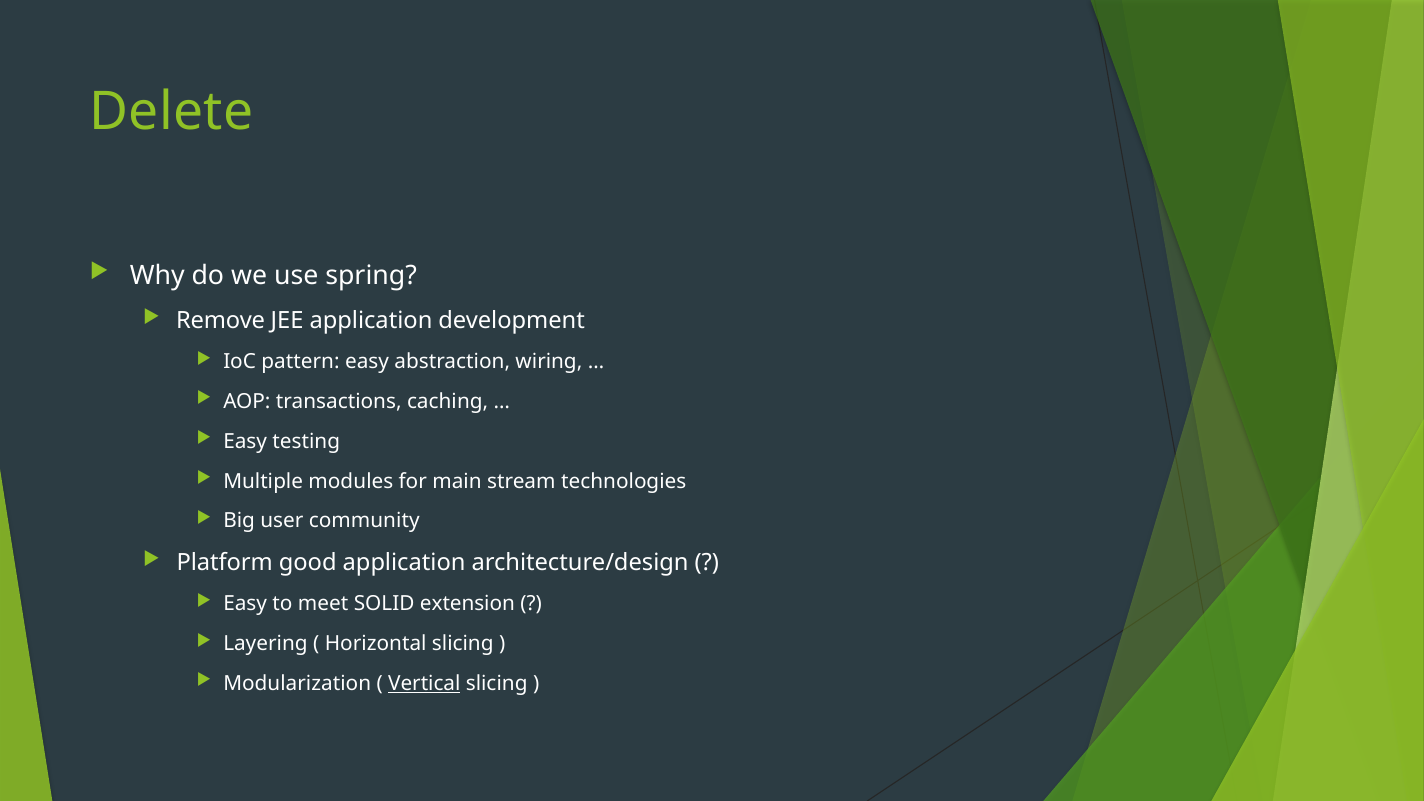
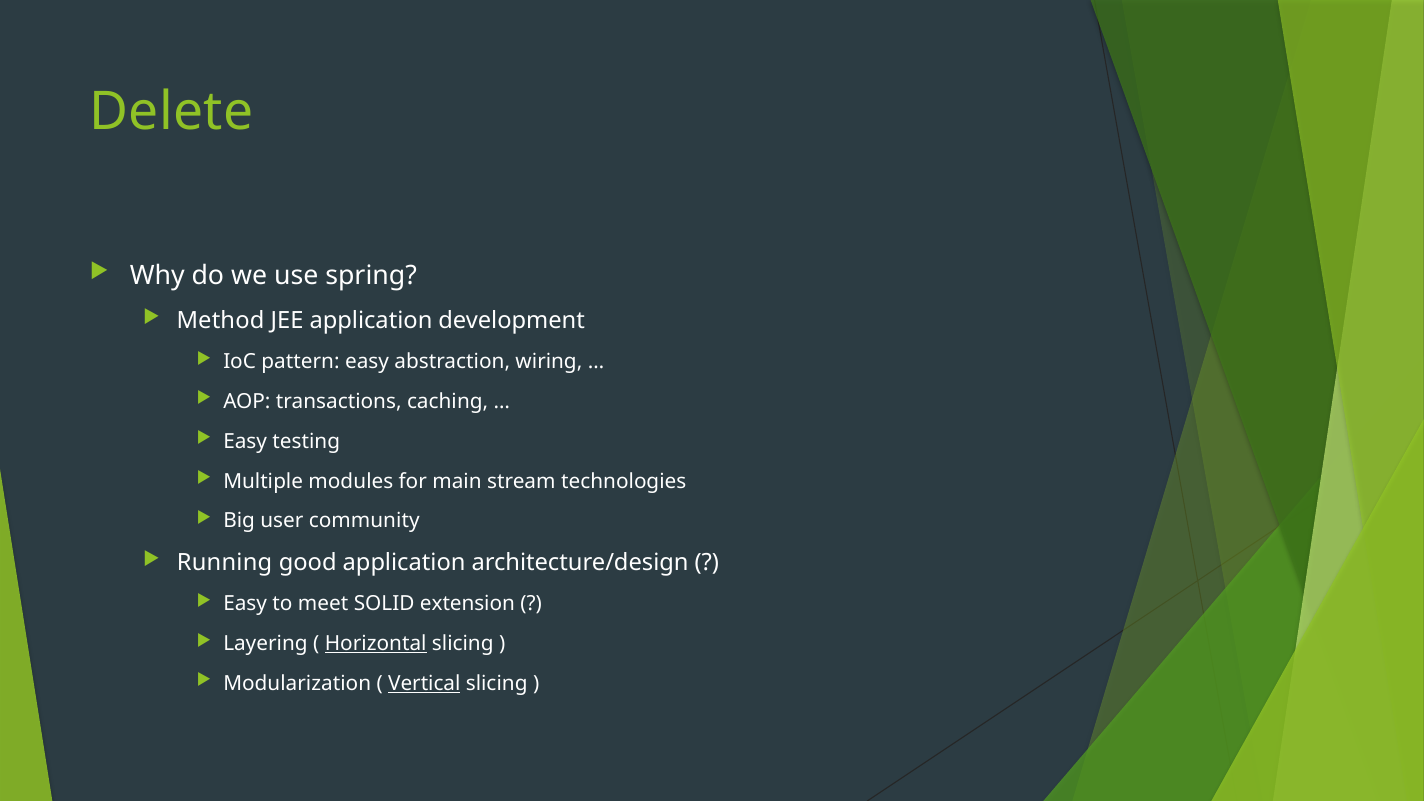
Remove: Remove -> Method (220, 320)
Platform: Platform -> Running (225, 563)
Horizontal underline: none -> present (376, 644)
